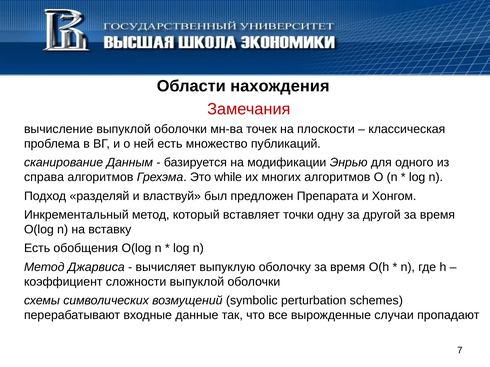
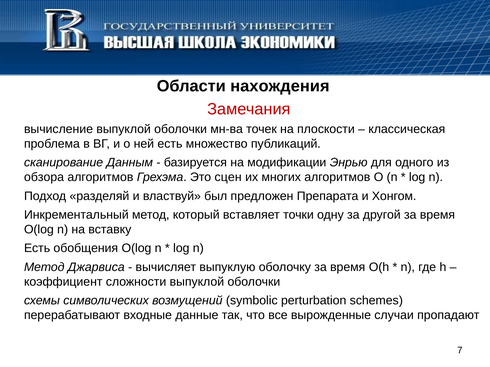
справа: справа -> обзора (44, 178)
while: while -> сцен (228, 178)
